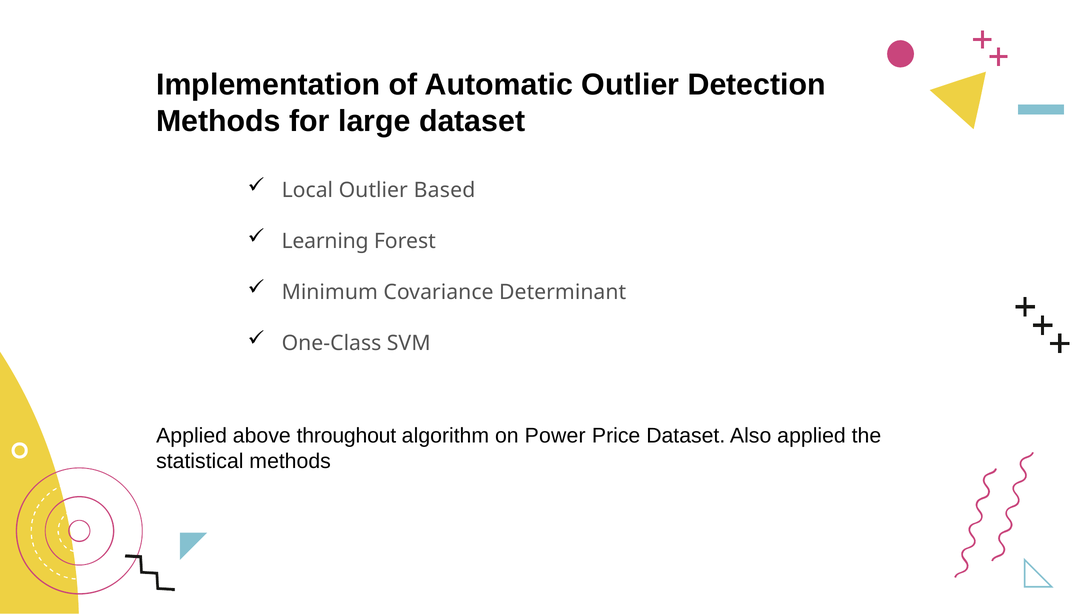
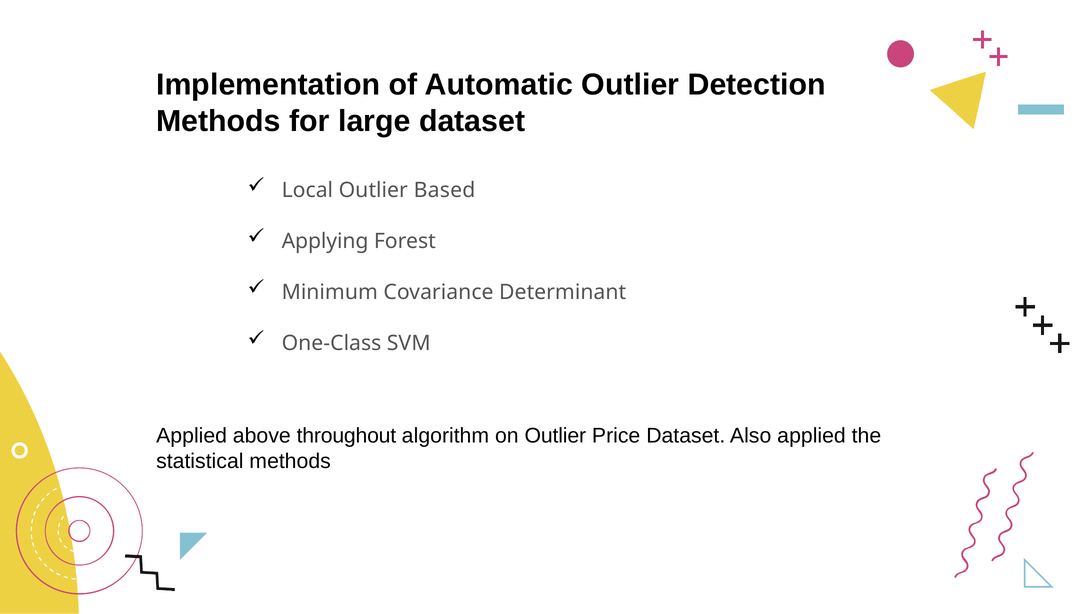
Learning: Learning -> Applying (325, 241)
on Power: Power -> Outlier (555, 436)
